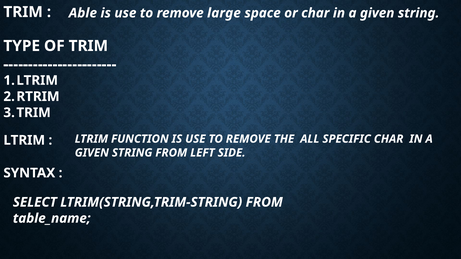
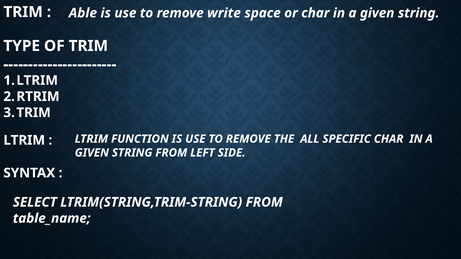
large: large -> write (224, 13)
